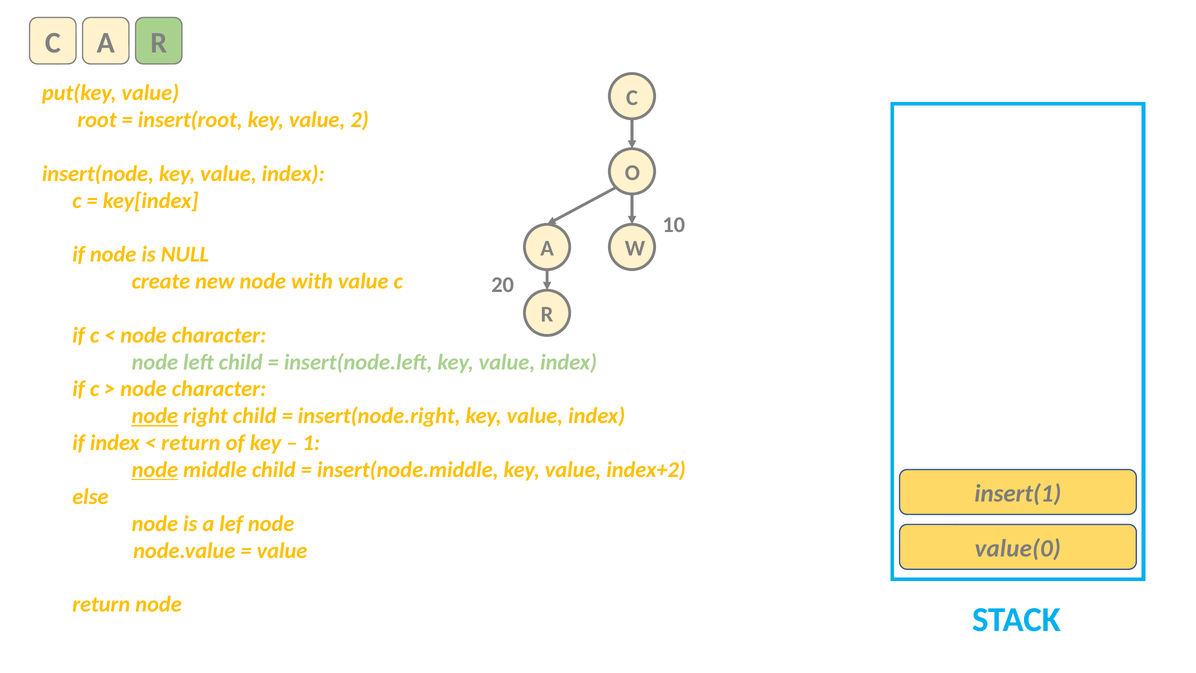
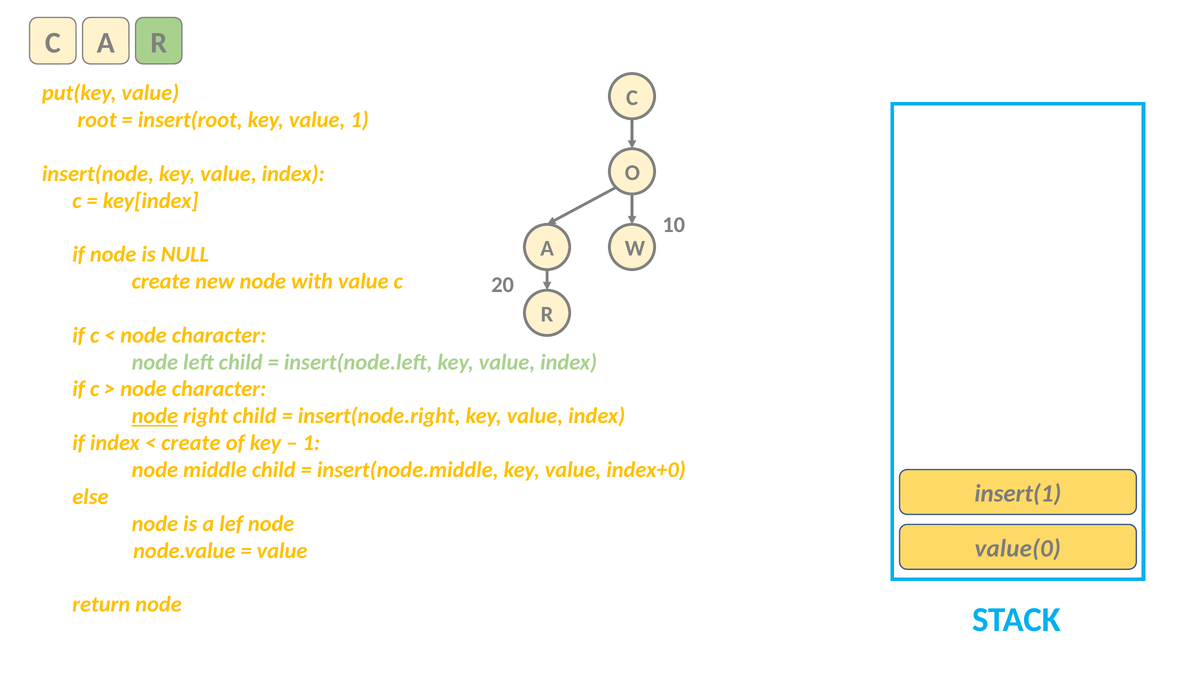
value 2: 2 -> 1 (360, 120)
return: return -> create (191, 443)
node underline: present -> none (155, 470)
index+2: index+2 -> index+0 (646, 470)
